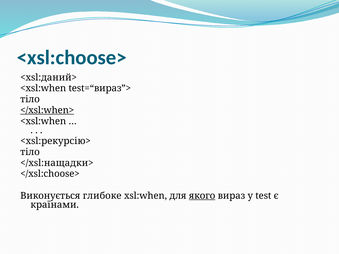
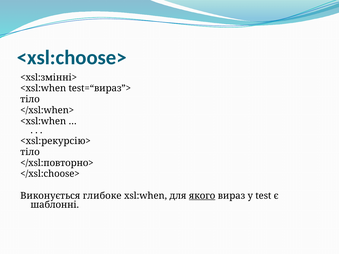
<xsl:даний>: <xsl:даний> -> <xsl:змінні> (49, 78)
</xsl:when> underline: present -> none (47, 110)
</xsl:нащадки>: </xsl:нащадки> -> </xsl:повторно> (57, 163)
країнами: країнами -> шаблонні (55, 205)
